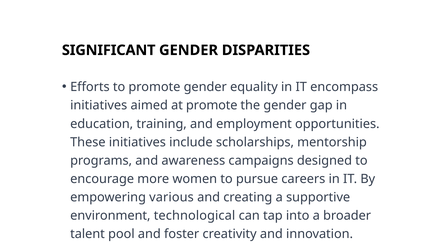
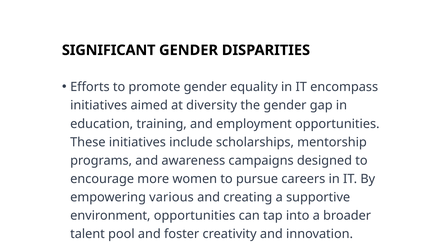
at promote: promote -> diversity (212, 105)
environment technological: technological -> opportunities (195, 216)
